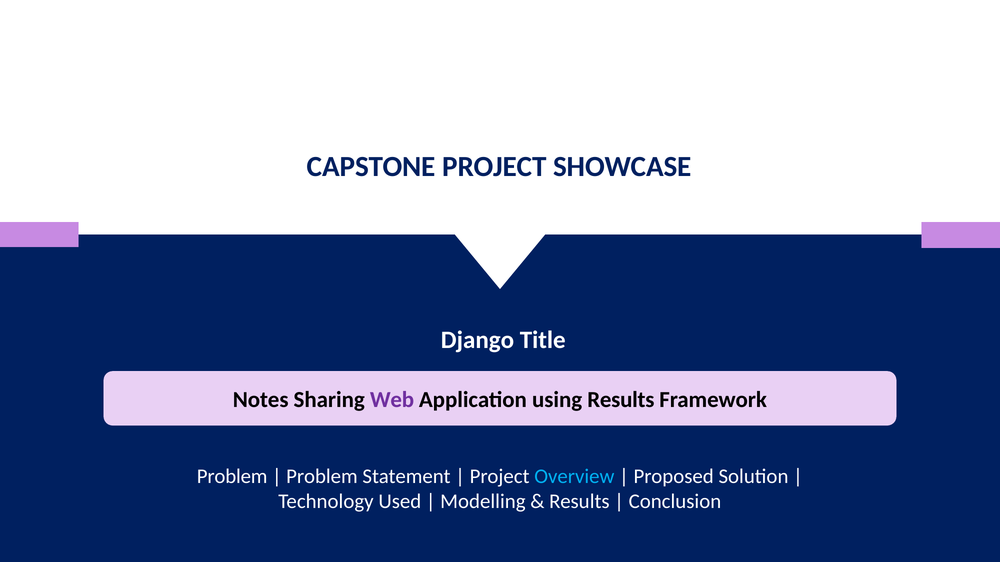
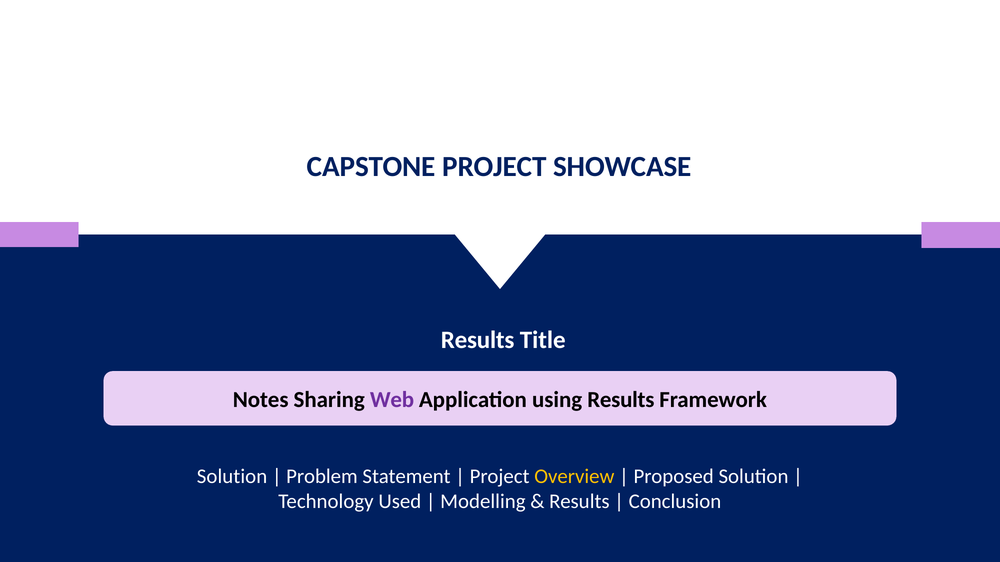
Django: Django -> Results (478, 340)
Problem: Problem -> Solution (232, 477)
Overview colour: light blue -> yellow (574, 477)
